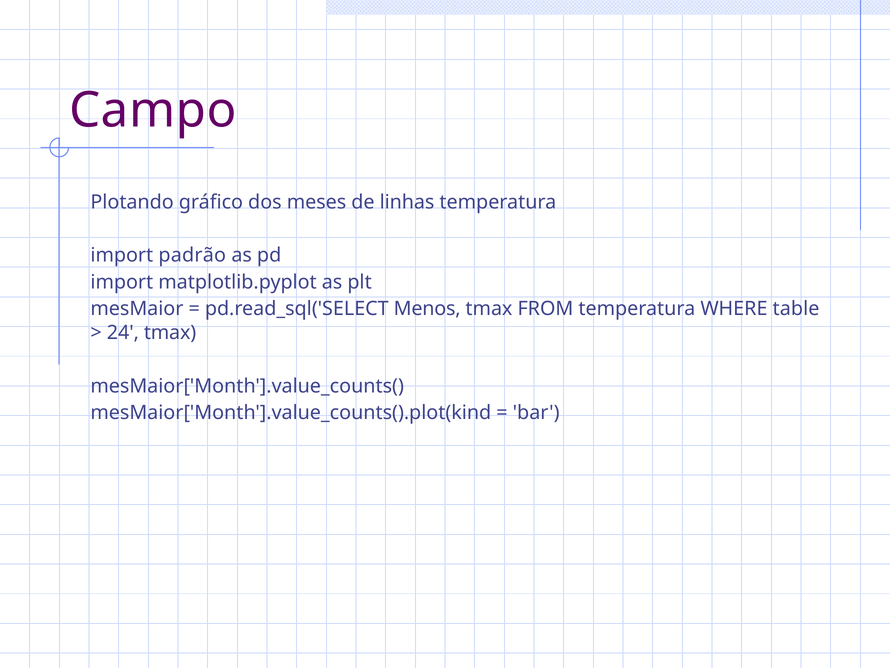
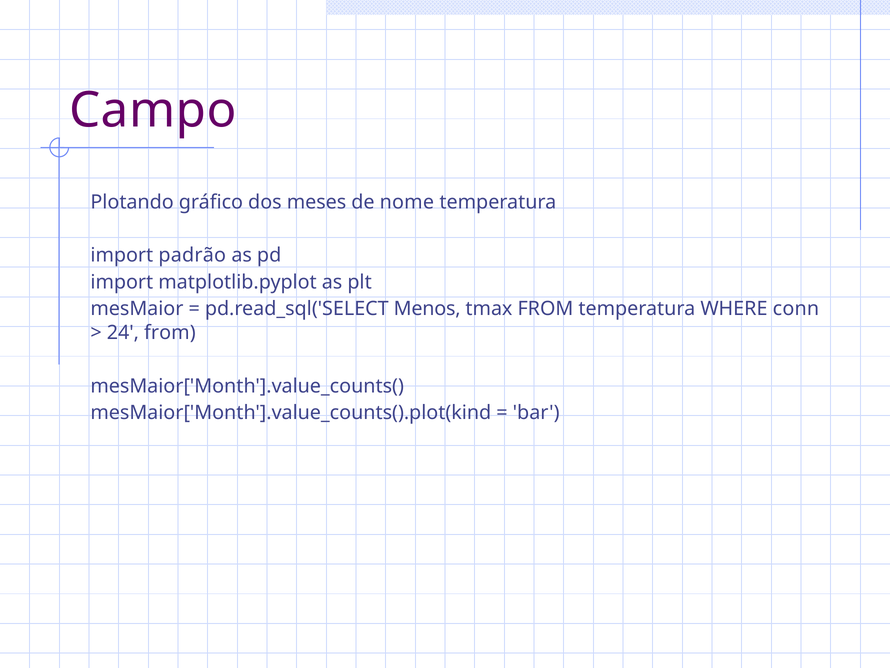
linhas: linhas -> nome (407, 202)
table: table -> conn (796, 309)
24 tmax: tmax -> from (170, 332)
